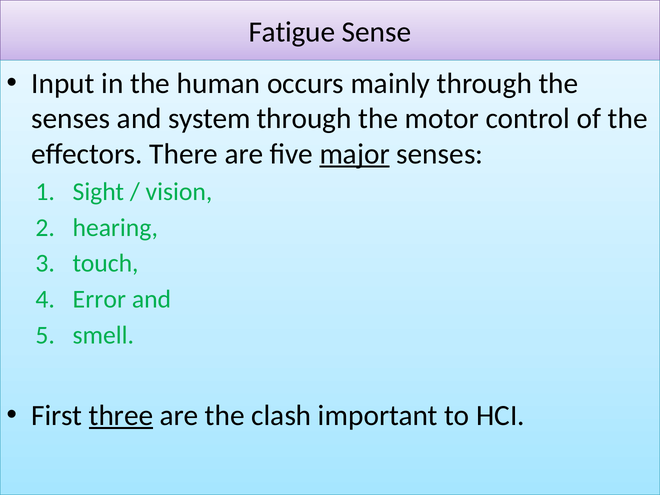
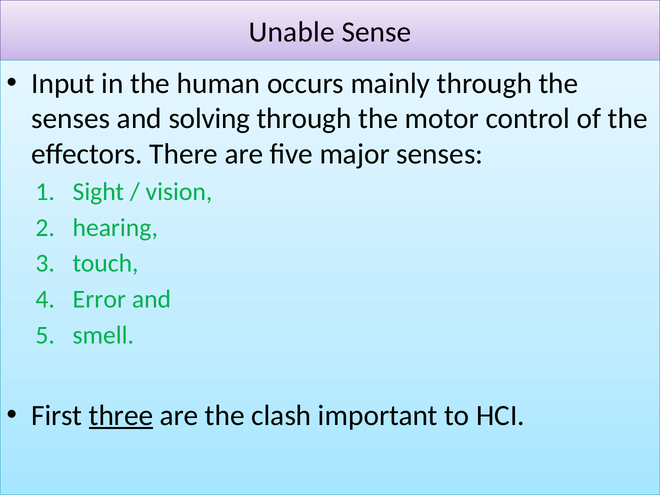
Fatigue: Fatigue -> Unable (292, 32)
system: system -> solving (209, 119)
major underline: present -> none (355, 154)
